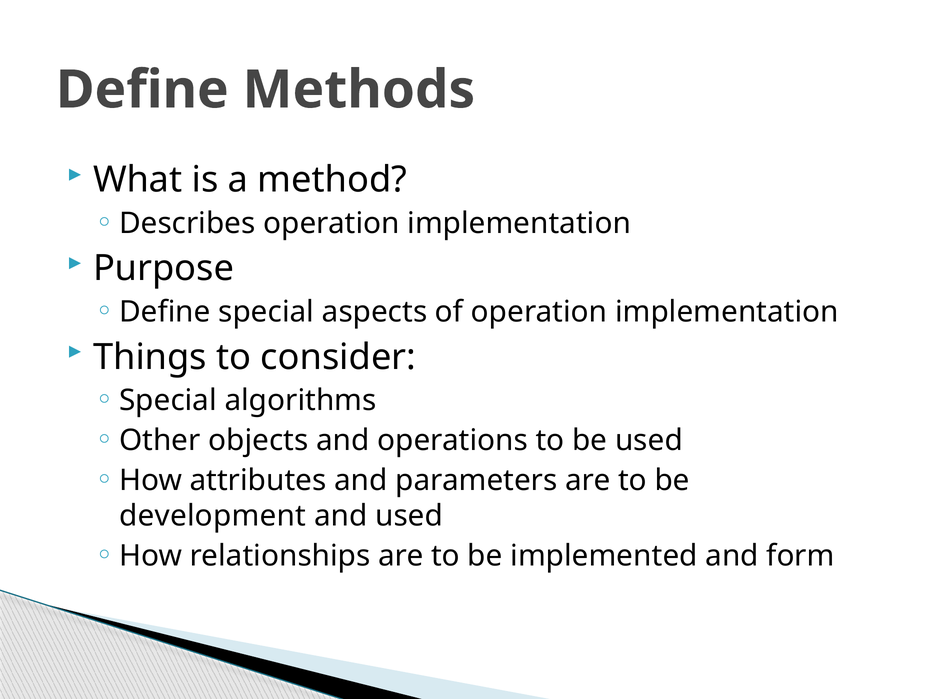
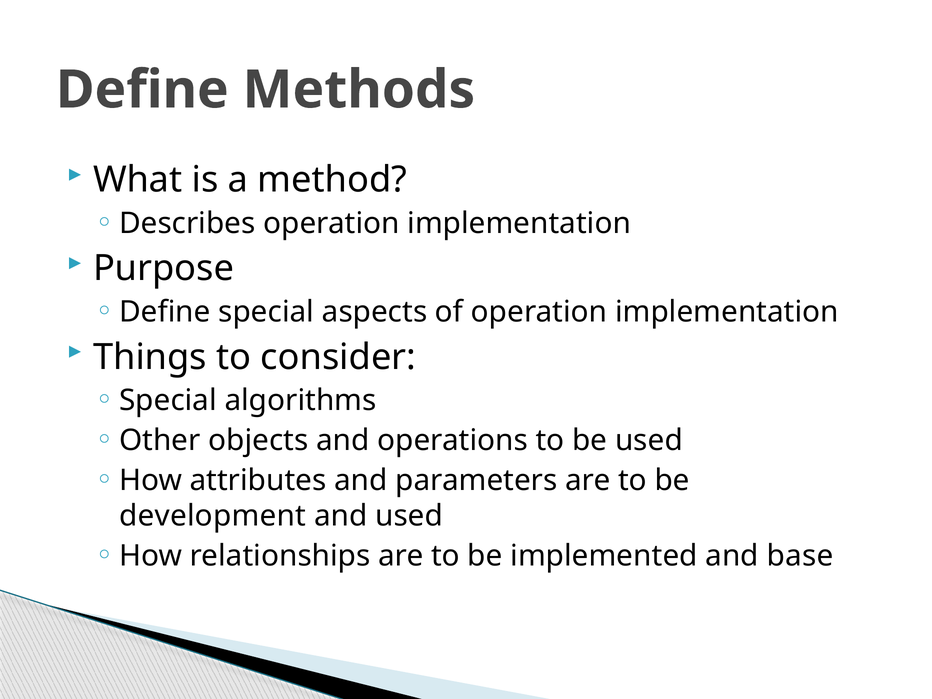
form: form -> base (800, 556)
